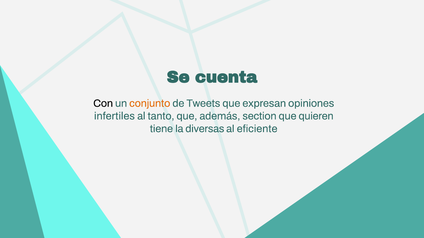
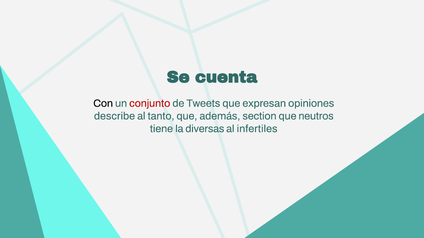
conjunto colour: orange -> red (150, 104)
infertiles: infertiles -> describe (114, 116)
quieren: quieren -> neutros (316, 116)
eficiente: eficiente -> infertiles (257, 129)
